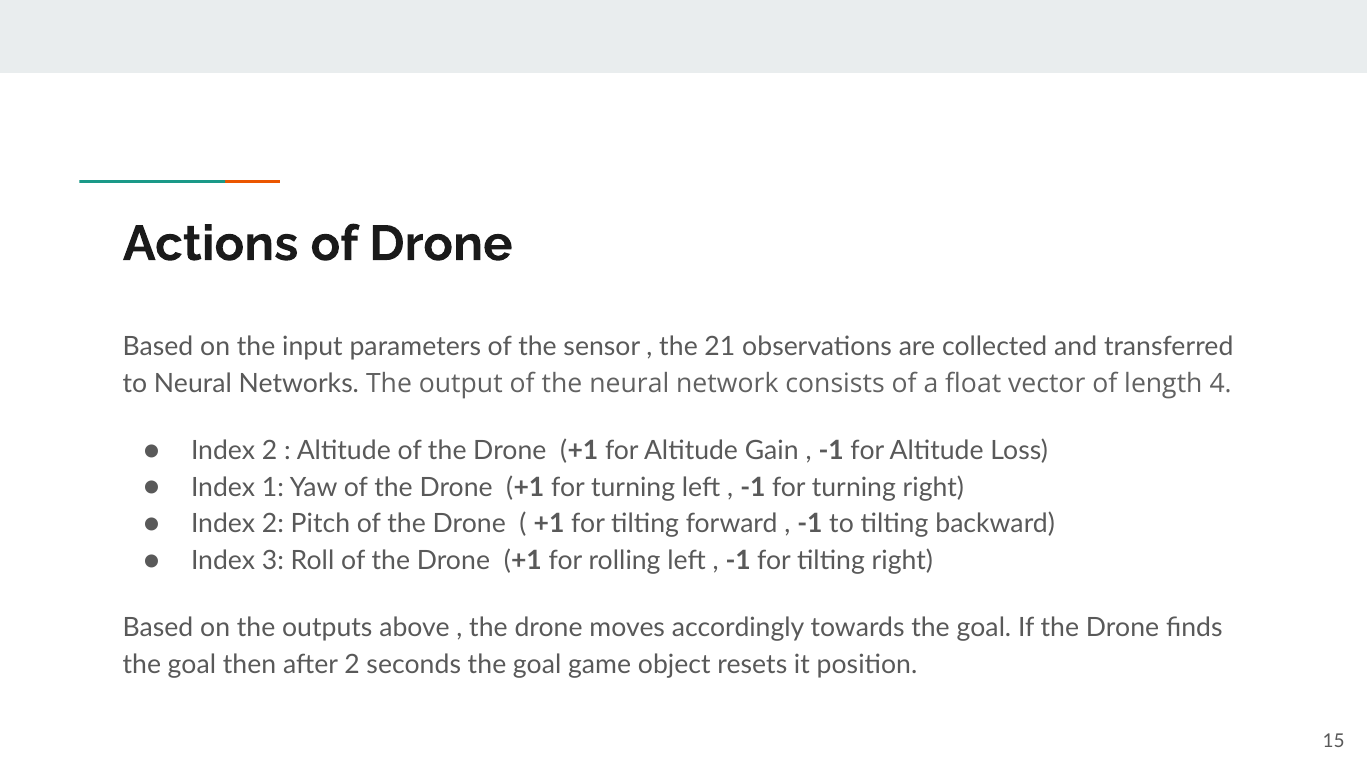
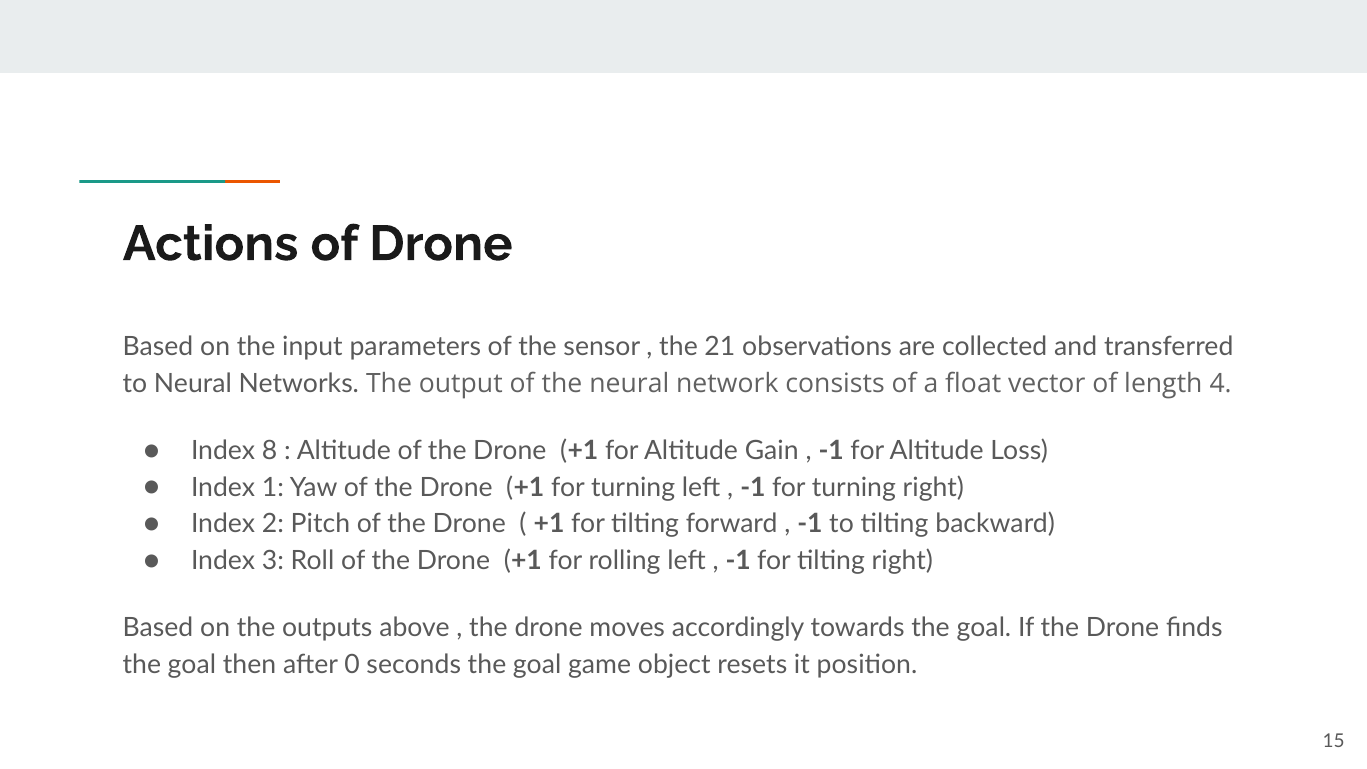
2: 2 -> 8 (270, 451)
after 2: 2 -> 0 (352, 664)
